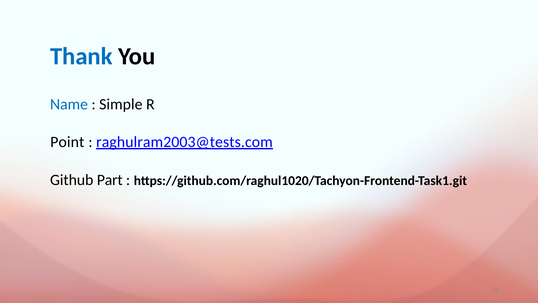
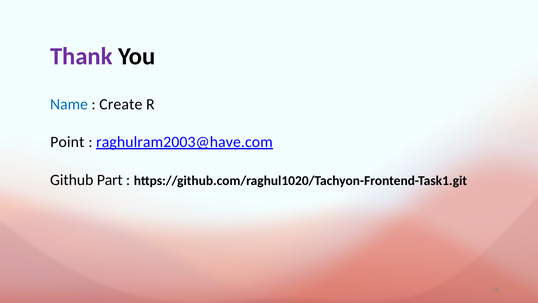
Thank colour: blue -> purple (81, 56)
Simple: Simple -> Create (121, 104)
raghulram2003@tests.com: raghulram2003@tests.com -> raghulram2003@have.com (184, 142)
